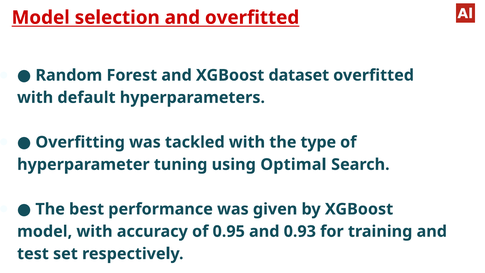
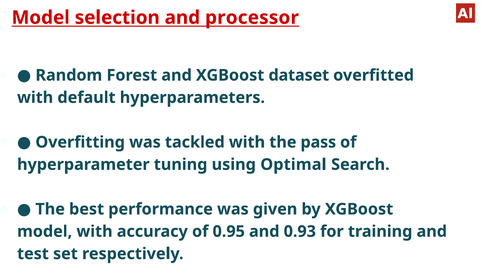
and overfitted: overfitted -> processor (252, 18)
type: type -> pass (318, 142)
